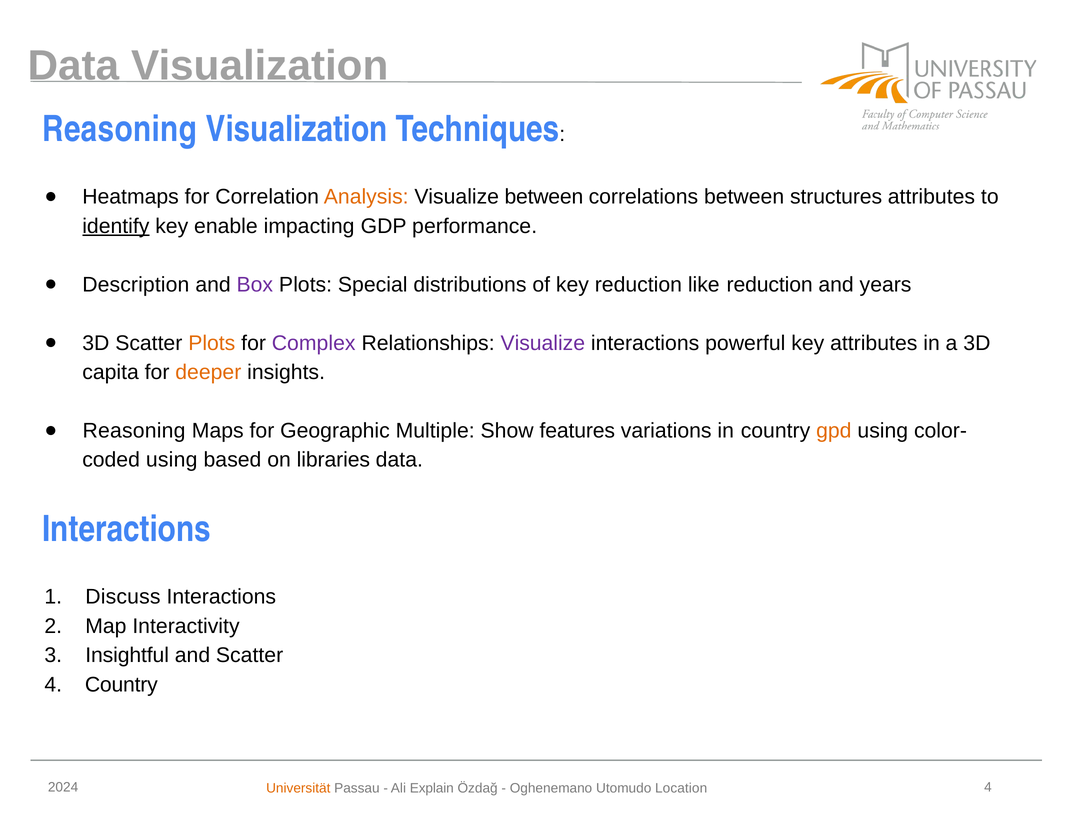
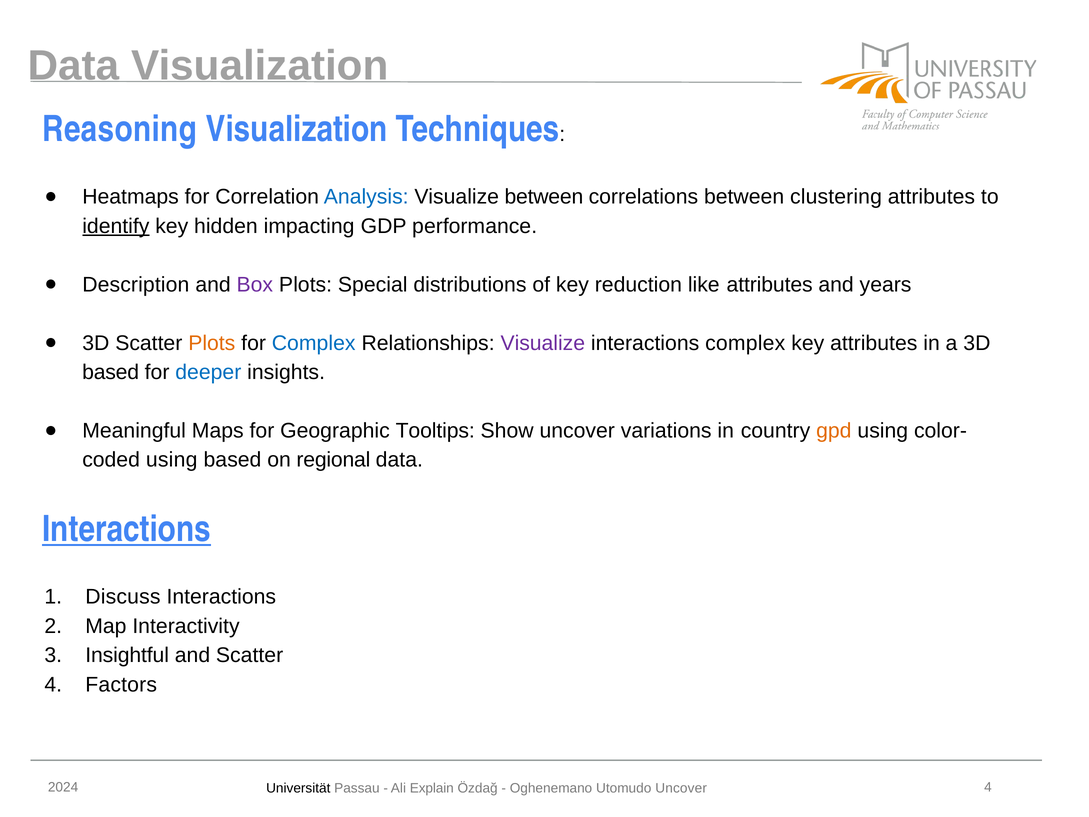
Analysis colour: orange -> blue (366, 197)
structures: structures -> clustering (836, 197)
enable: enable -> hidden (226, 226)
like reduction: reduction -> attributes (770, 285)
Complex colour: purple -> blue (314, 343)
interactions powerful: powerful -> complex (745, 343)
capita: capita -> based (111, 372)
deeper colour: orange -> blue (208, 372)
Reasoning: Reasoning -> Meaningful (134, 430)
Multiple: Multiple -> Tooltips (435, 430)
Show features: features -> uncover (577, 430)
libraries: libraries -> regional (333, 460)
Interactions underline: none -> present (127, 529)
4 Country: Country -> Factors (121, 684)
Universität colour: orange -> black (298, 788)
Utomudo Location: Location -> Uncover (681, 788)
